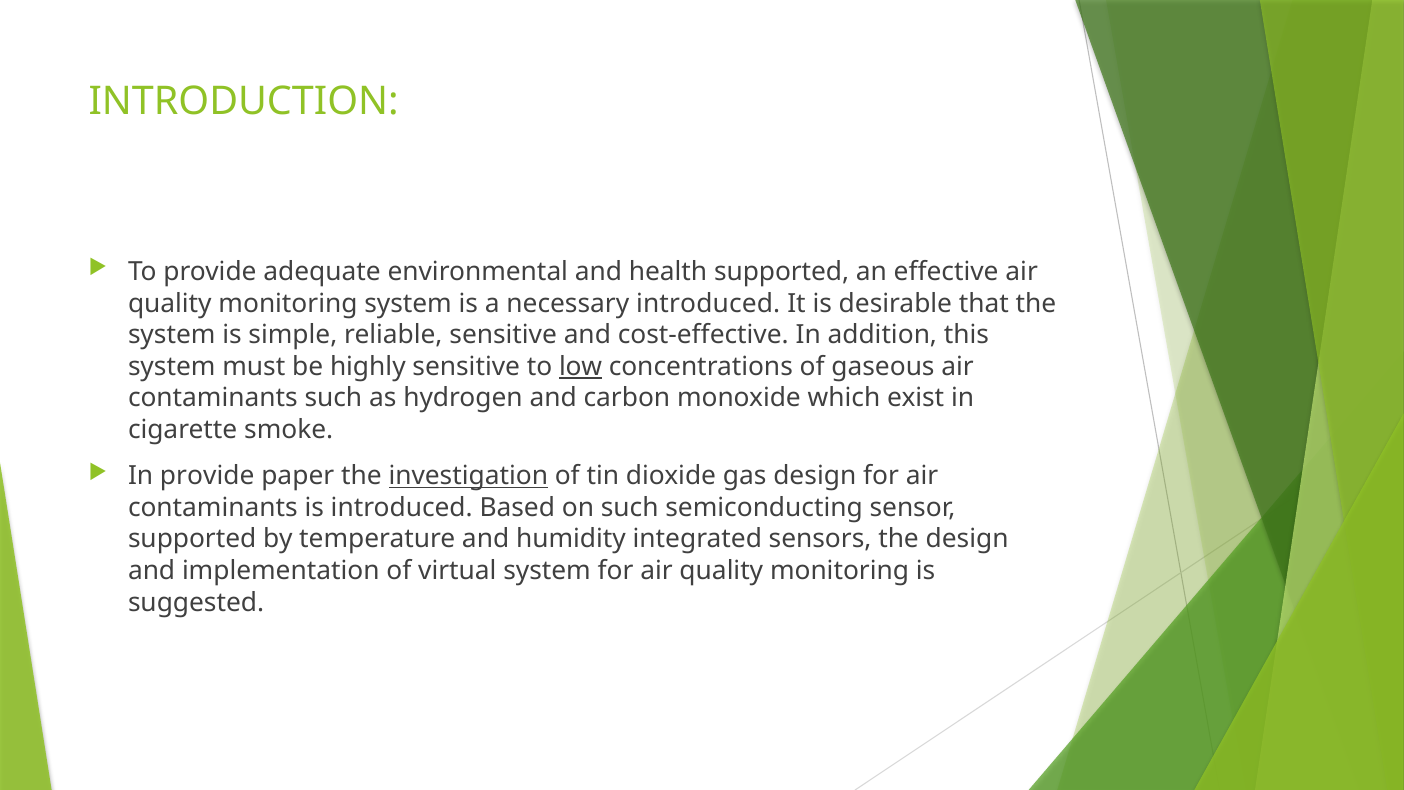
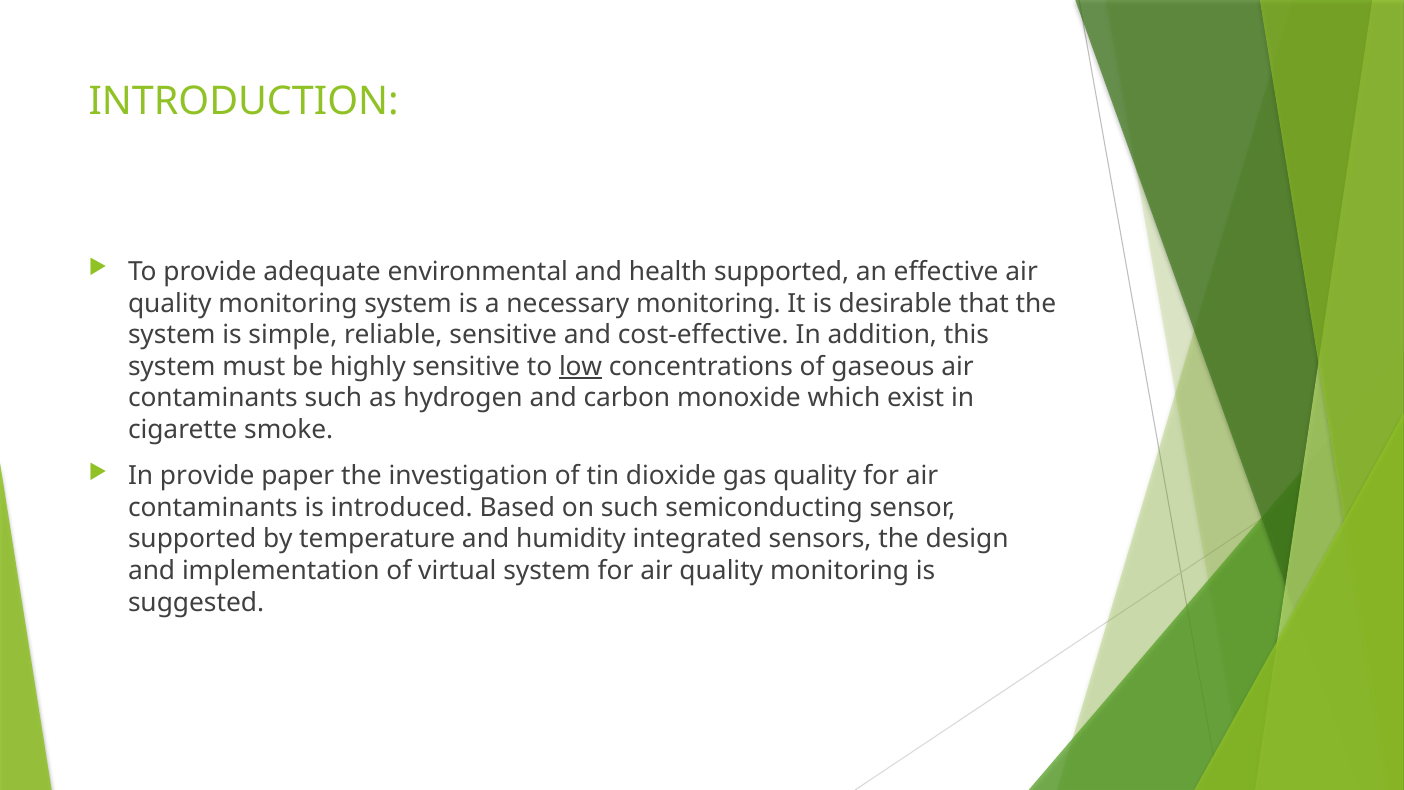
necessary introduced: introduced -> monitoring (708, 303)
investigation underline: present -> none (468, 476)
gas design: design -> quality (815, 476)
